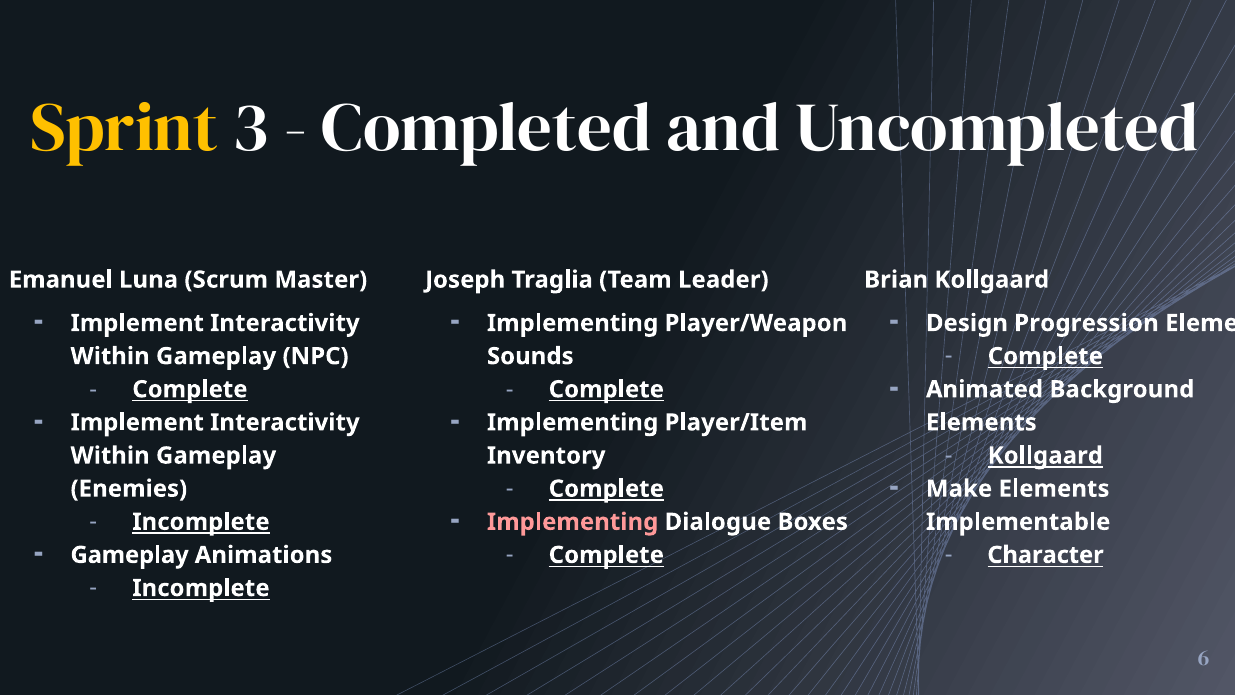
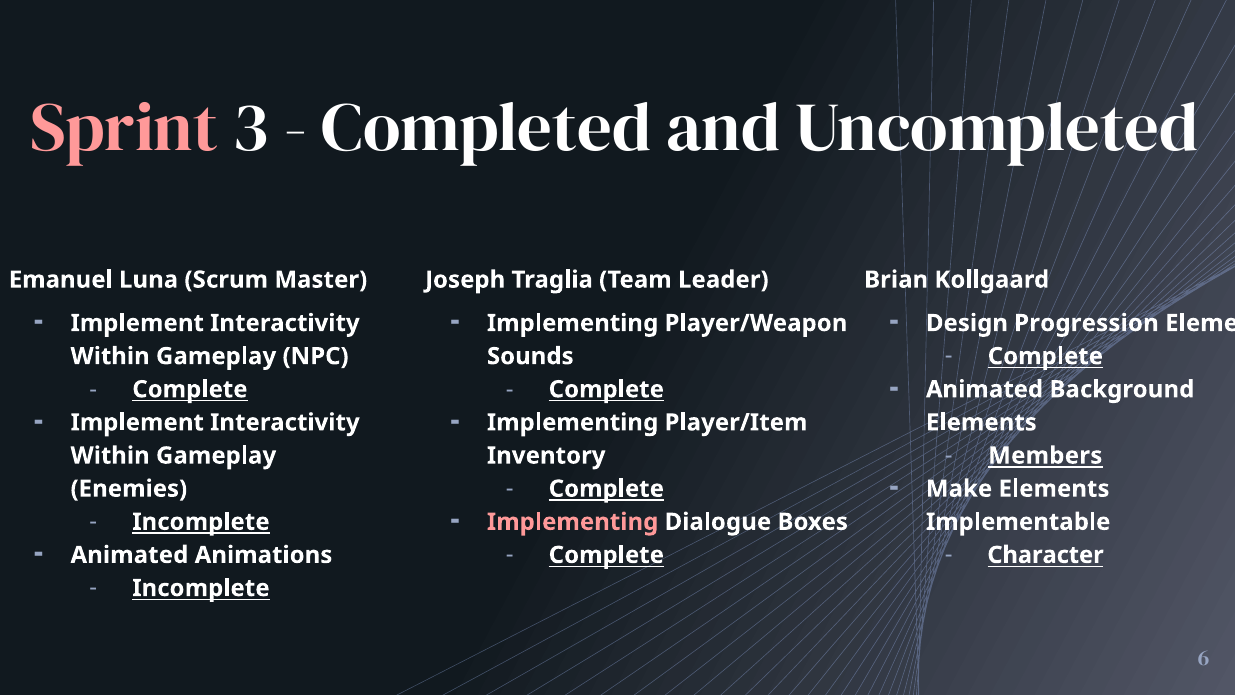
Sprint colour: yellow -> pink (124, 127)
Kollgaard: Kollgaard -> Members (1045, 455)
Gameplay: Gameplay -> Animated (129, 555)
